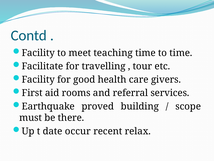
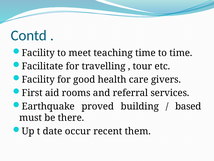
scope: scope -> based (188, 106)
relax: relax -> them (138, 131)
